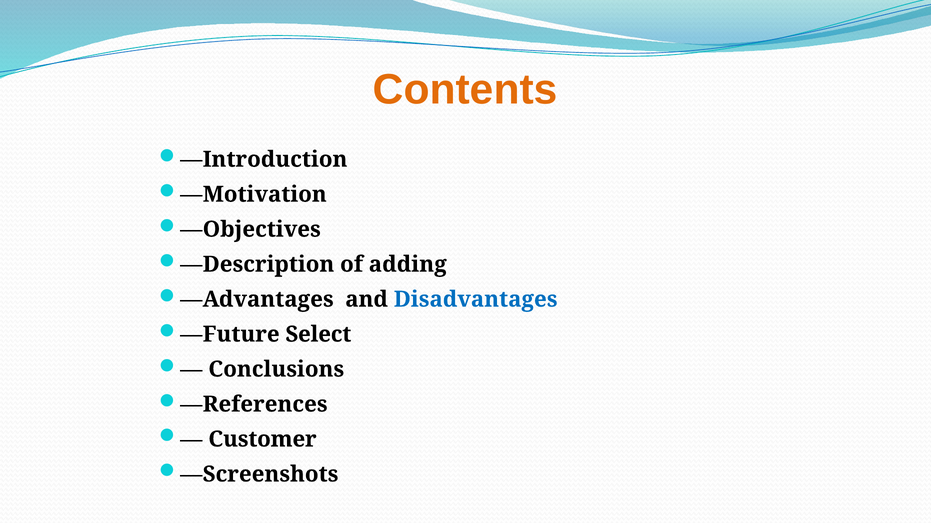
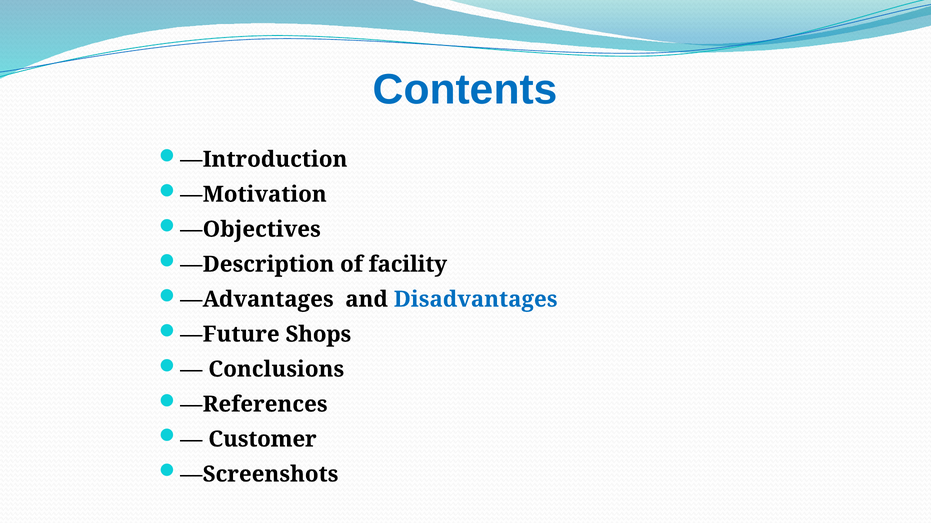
Contents colour: orange -> blue (465, 90)
adding: adding -> facility (408, 265)
Select: Select -> Shops (318, 335)
